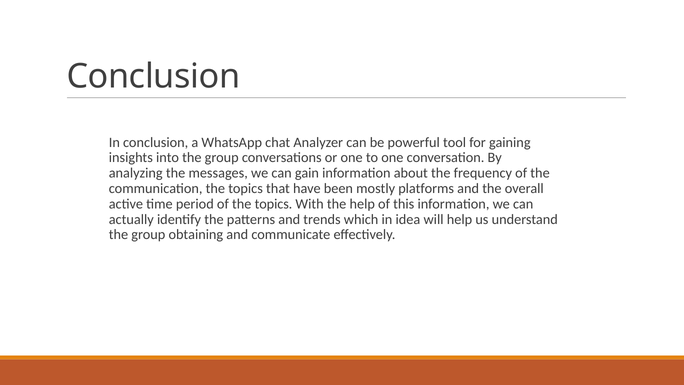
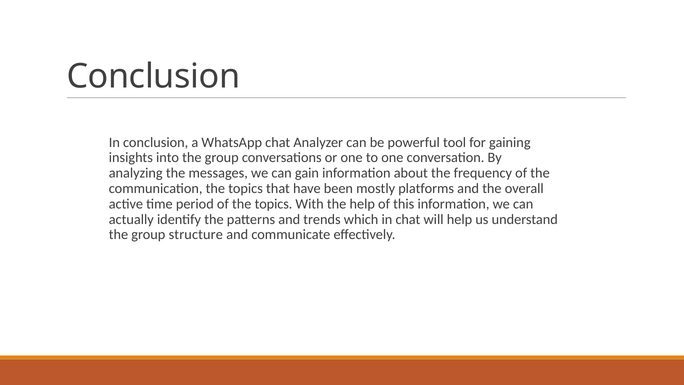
in idea: idea -> chat (408, 219)
obtaining: obtaining -> structure (196, 235)
